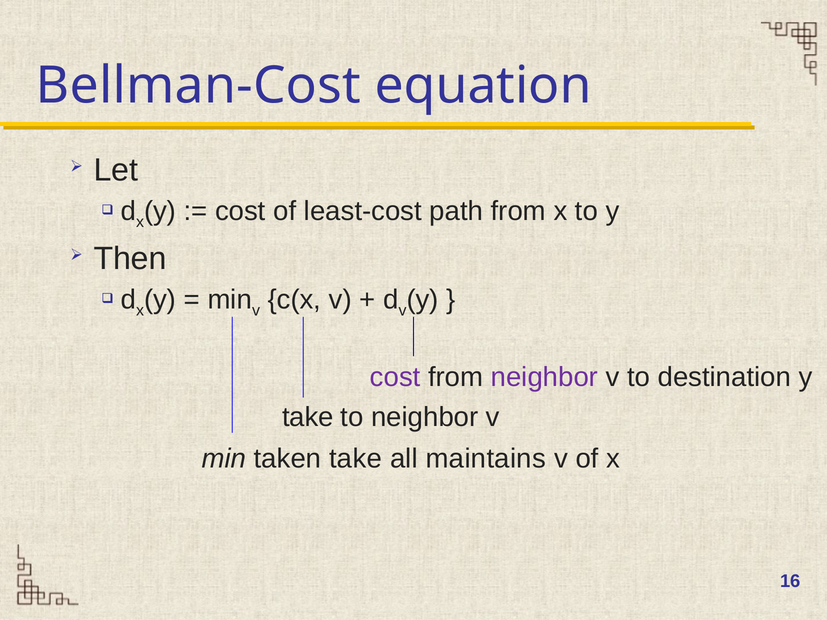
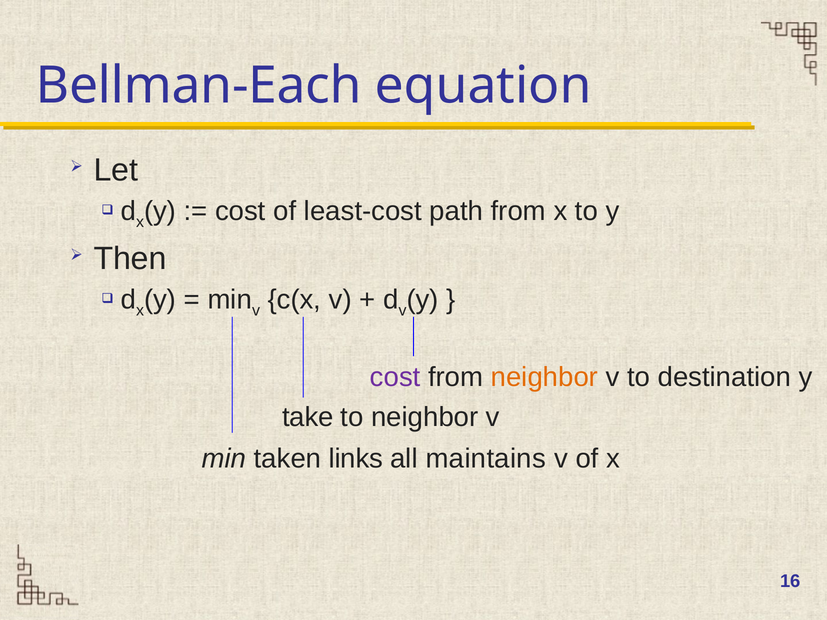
Bellman-Cost: Bellman-Cost -> Bellman-Each (199, 86)
neighbor colour: purple -> orange (544, 378)
taken take: take -> links (356, 459)
